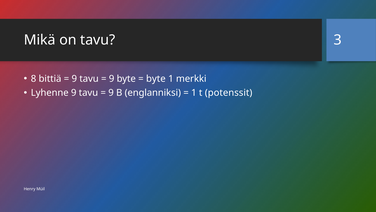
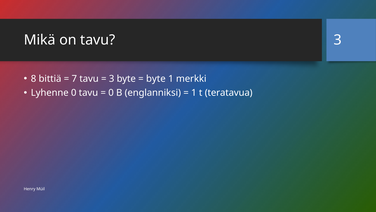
9: 9 -> 7 (74, 78)
9: 9 -> 3 (112, 78)
Lyhenne 9: 9 -> 0 (74, 93)
9: 9 -> 0 (111, 93)
potenssit: potenssit -> teratavua (229, 93)
